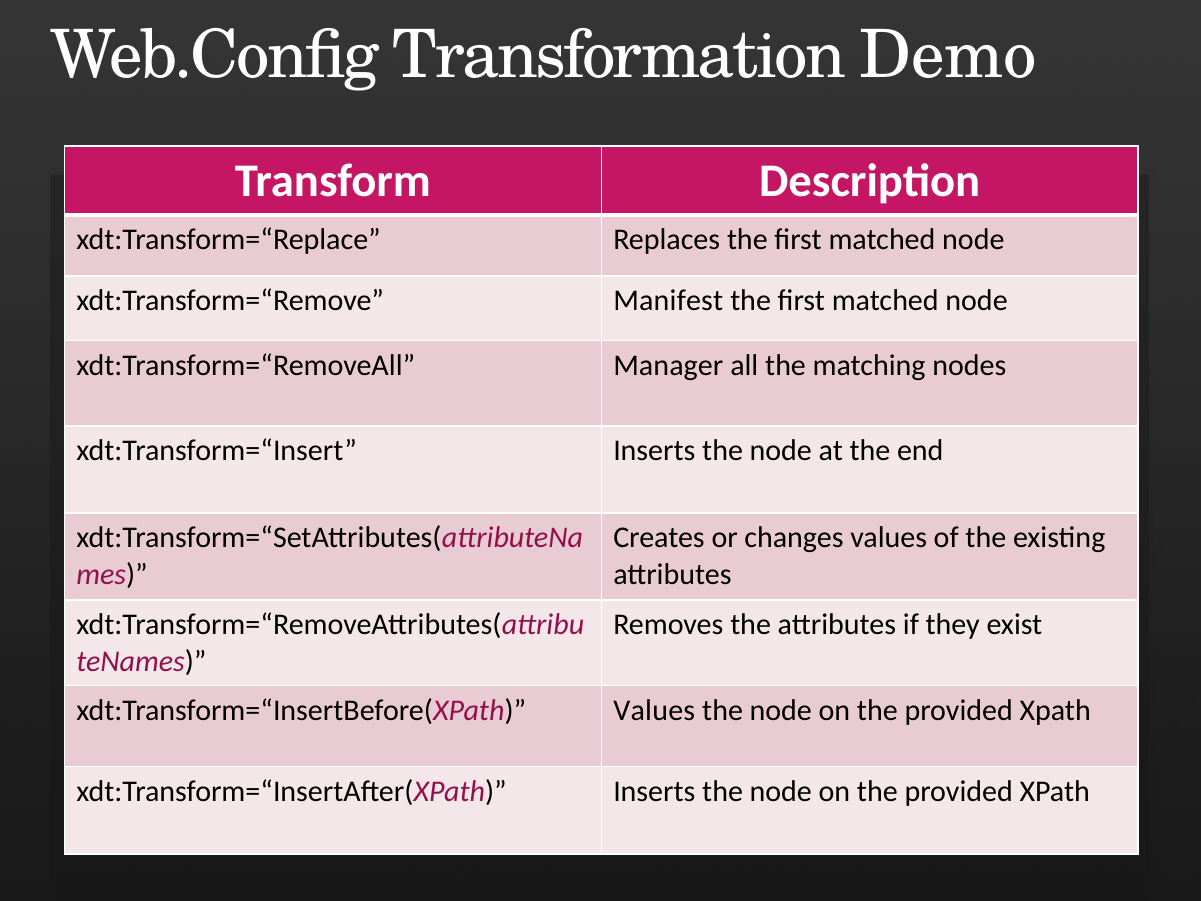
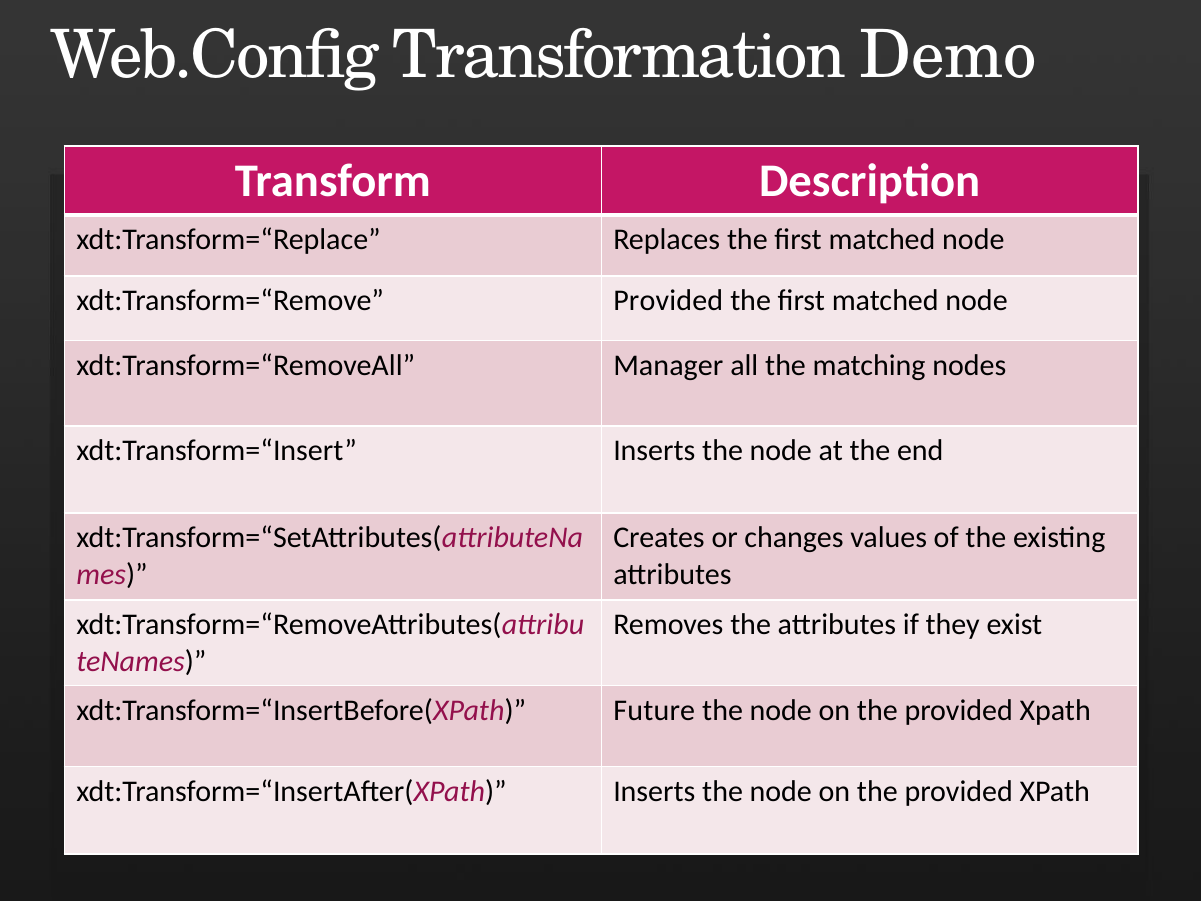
xdt:Transform=“Remove Manifest: Manifest -> Provided (668, 301)
xdt:Transform=“InsertBefore(XPath Values: Values -> Future (654, 710)
